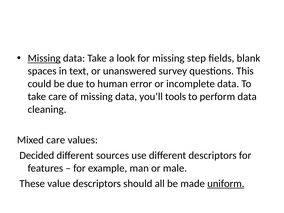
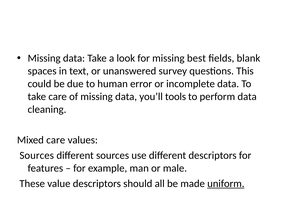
Missing underline: present -> none (44, 58)
step: step -> best (196, 58)
Decided: Decided -> Sources (37, 155)
